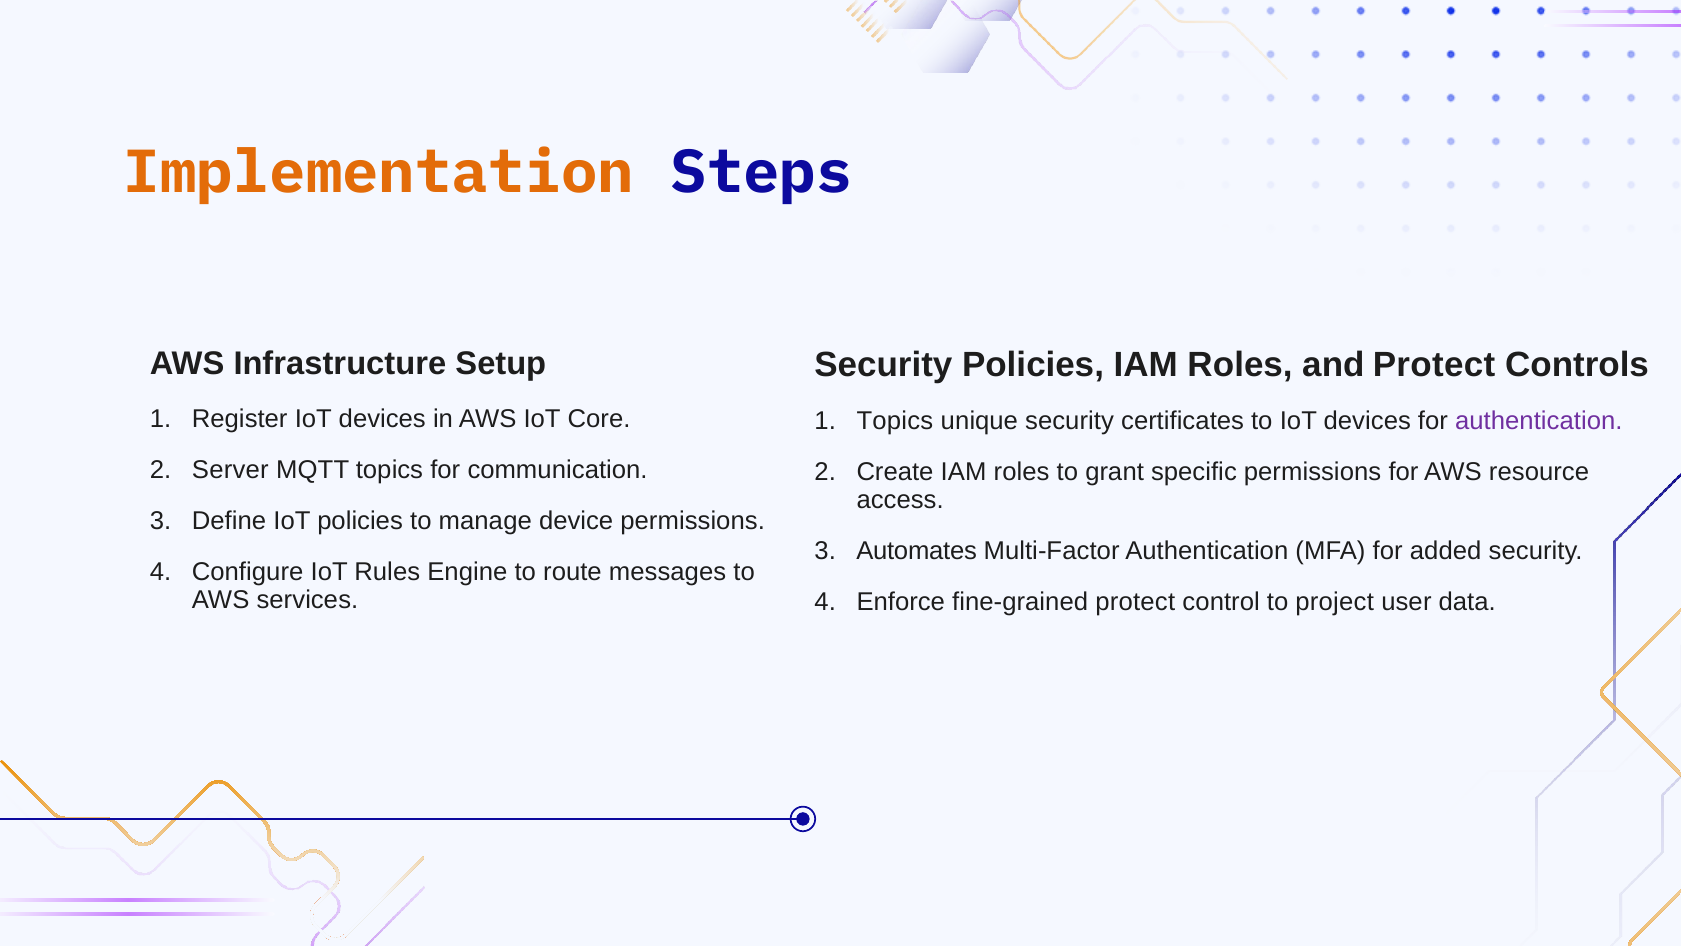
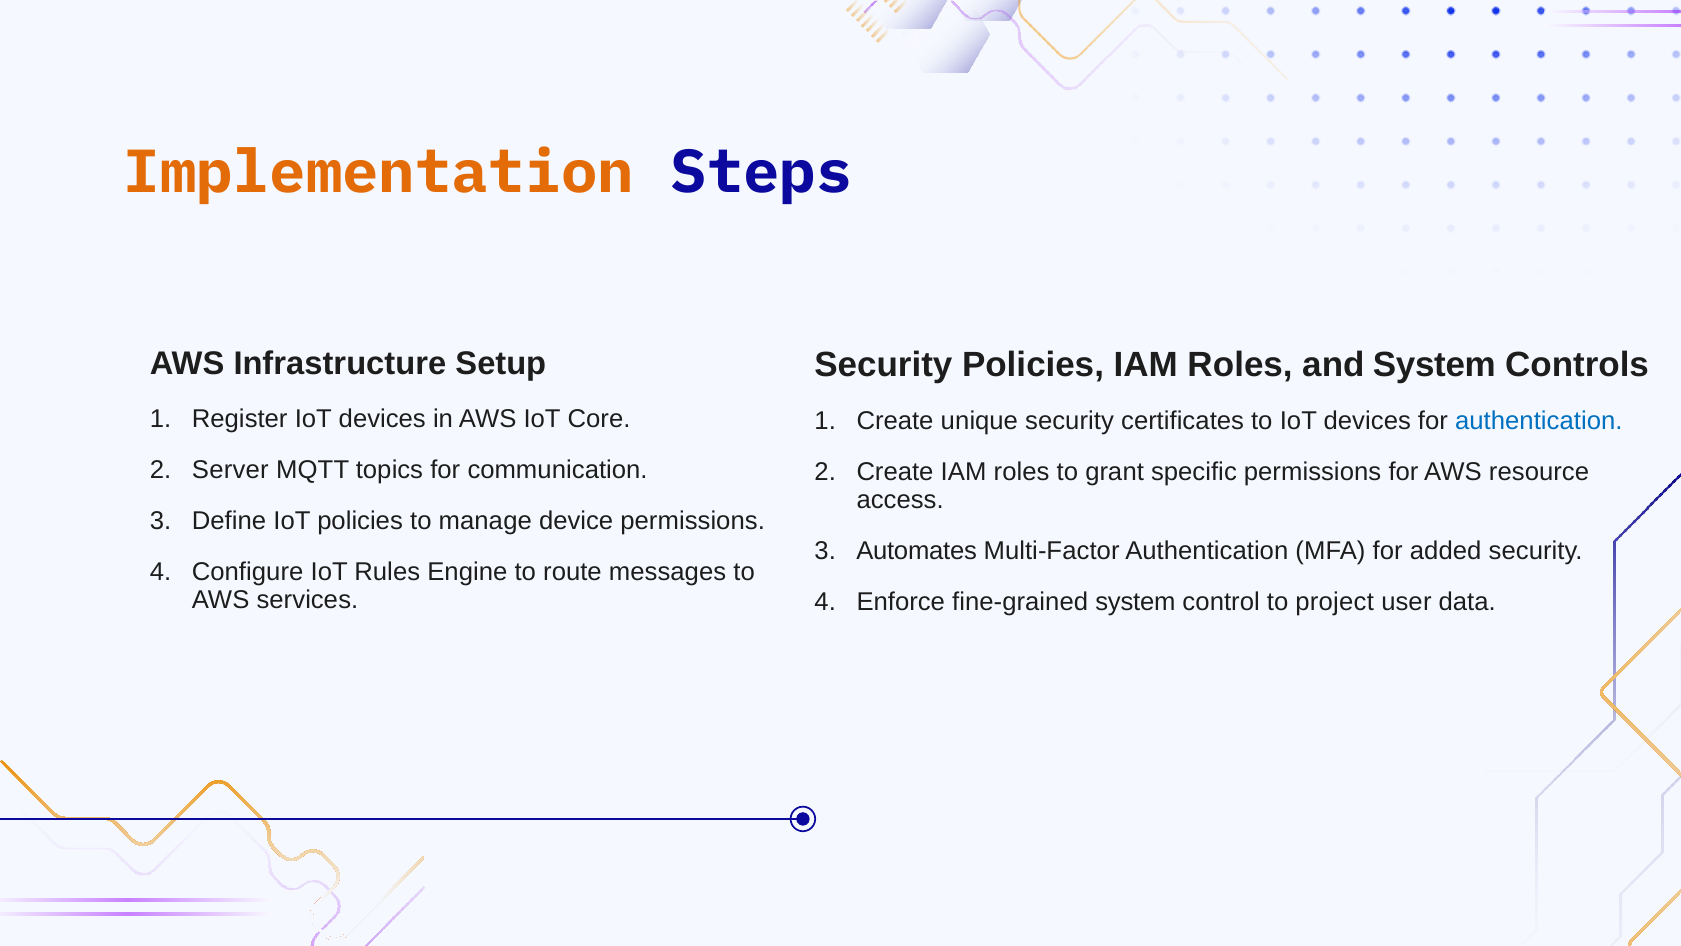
and Protect: Protect -> System (1434, 365)
Topics: Topics -> Create (895, 421)
authentication colour: purple -> blue (1539, 421)
fine-grained protect: protect -> system (1135, 602)
